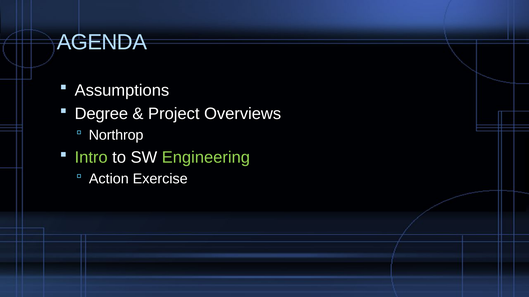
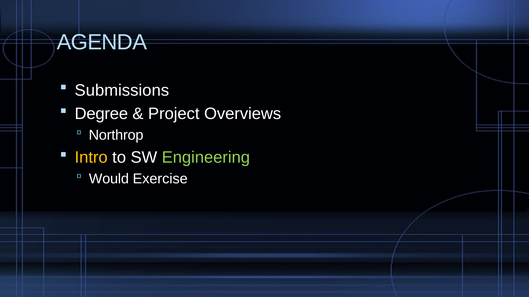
Assumptions: Assumptions -> Submissions (122, 90)
Intro colour: light green -> yellow (91, 158)
Action: Action -> Would (109, 179)
